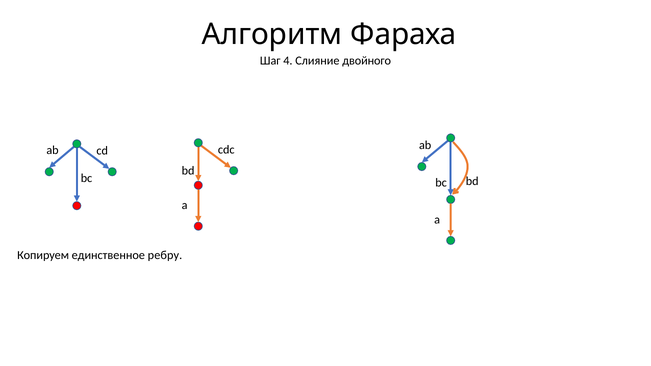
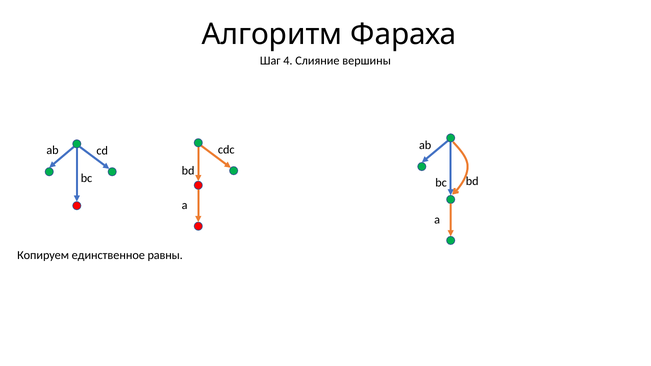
двойного: двойного -> вершины (367, 61)
ребру: ребру -> равны (165, 255)
